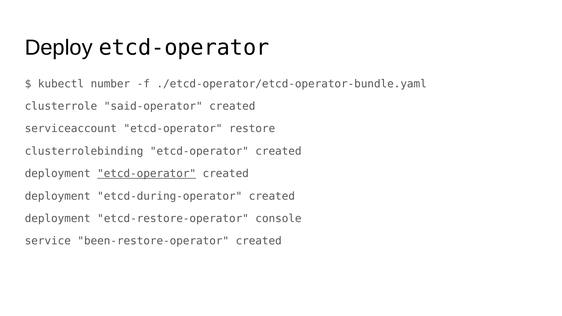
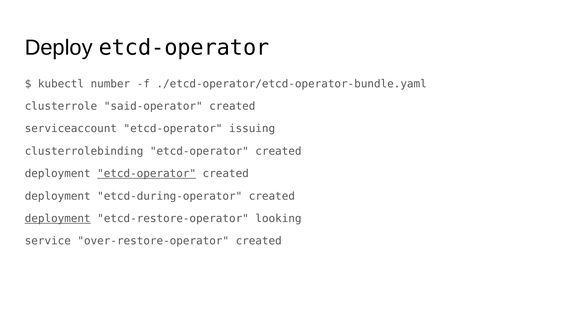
restore: restore -> issuing (252, 129)
deployment underline: none -> present (58, 219)
console: console -> looking (278, 219)
been-restore-operator: been-restore-operator -> over-restore-operator (153, 241)
